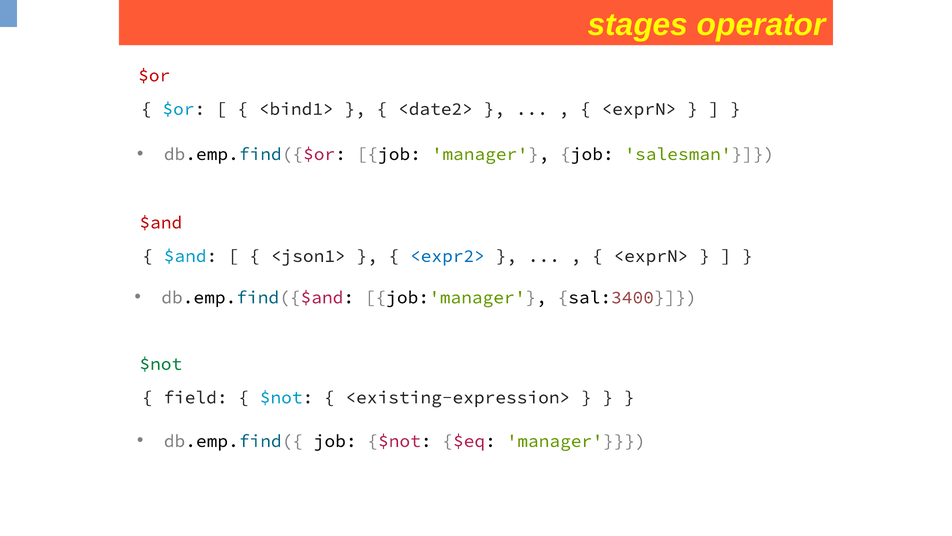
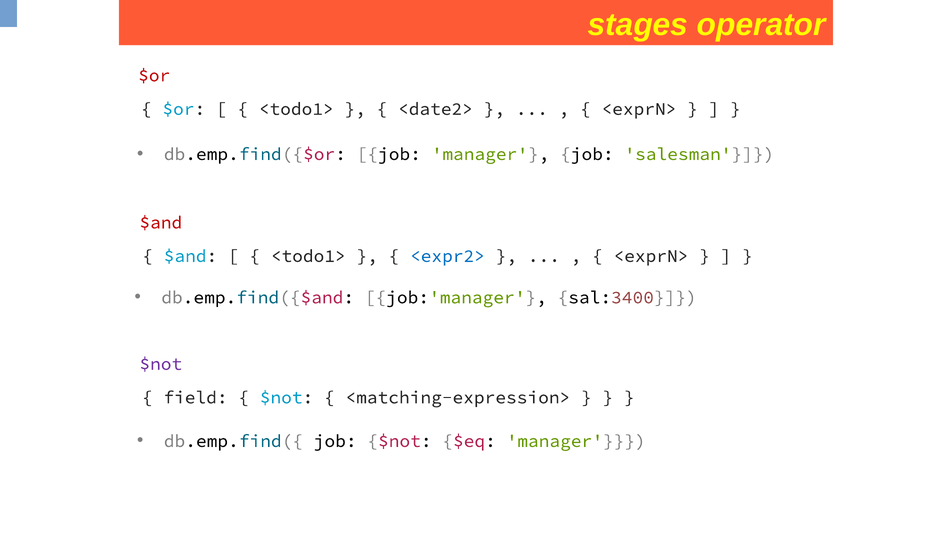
<bind1>: <bind1> -> <todo1> (296, 109)
<json1>: <json1> -> <todo1> (308, 256)
$not colour: green -> purple (161, 364)
<existing-expression>: <existing-expression> -> <matching-expression> (458, 397)
